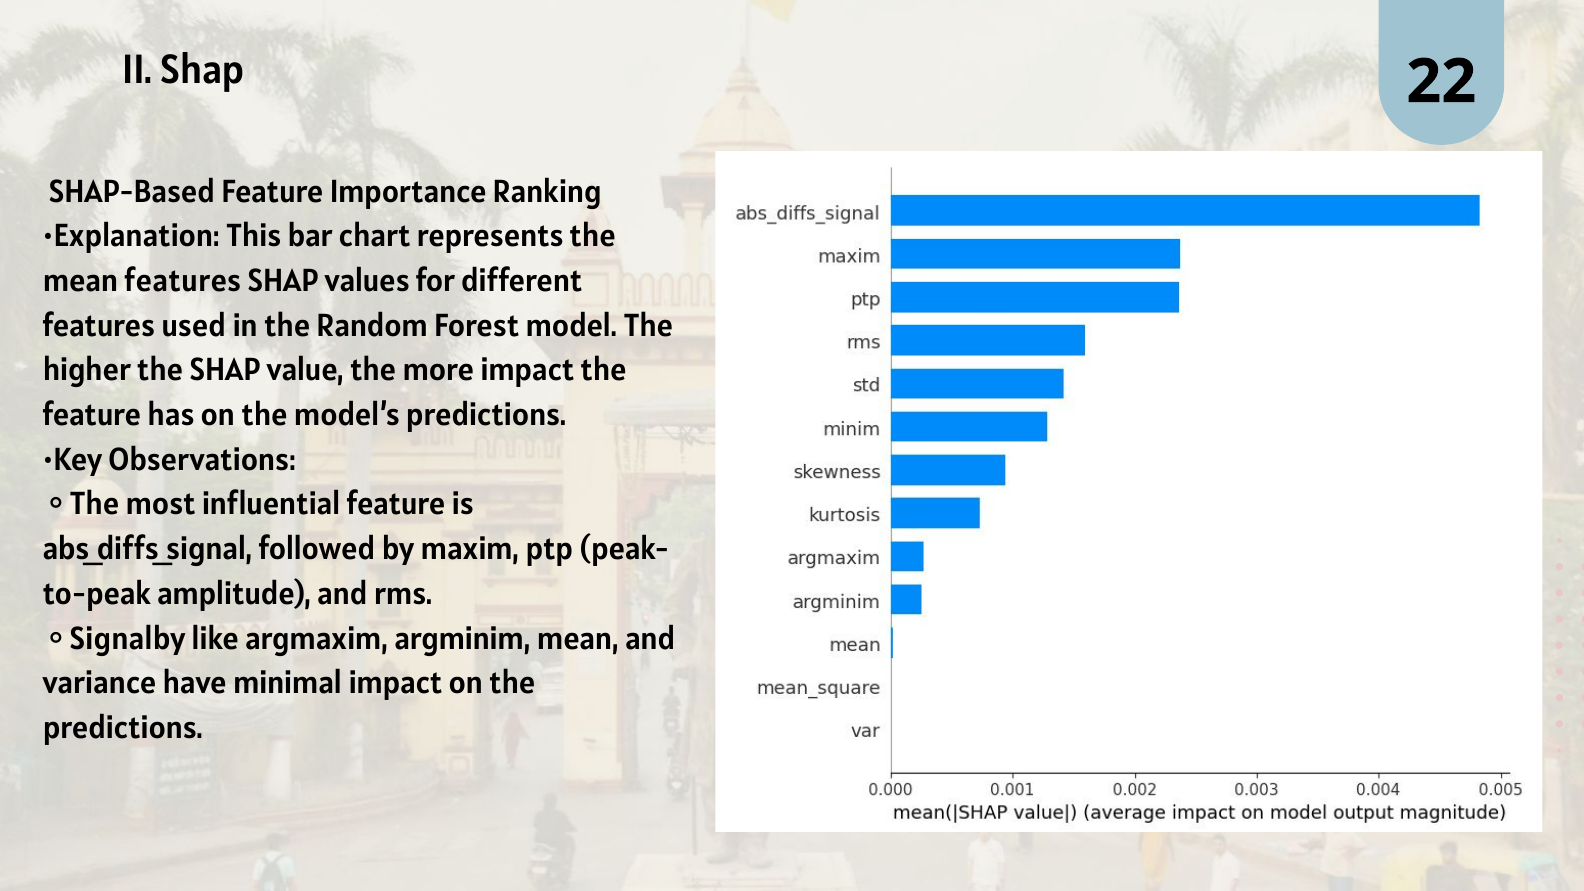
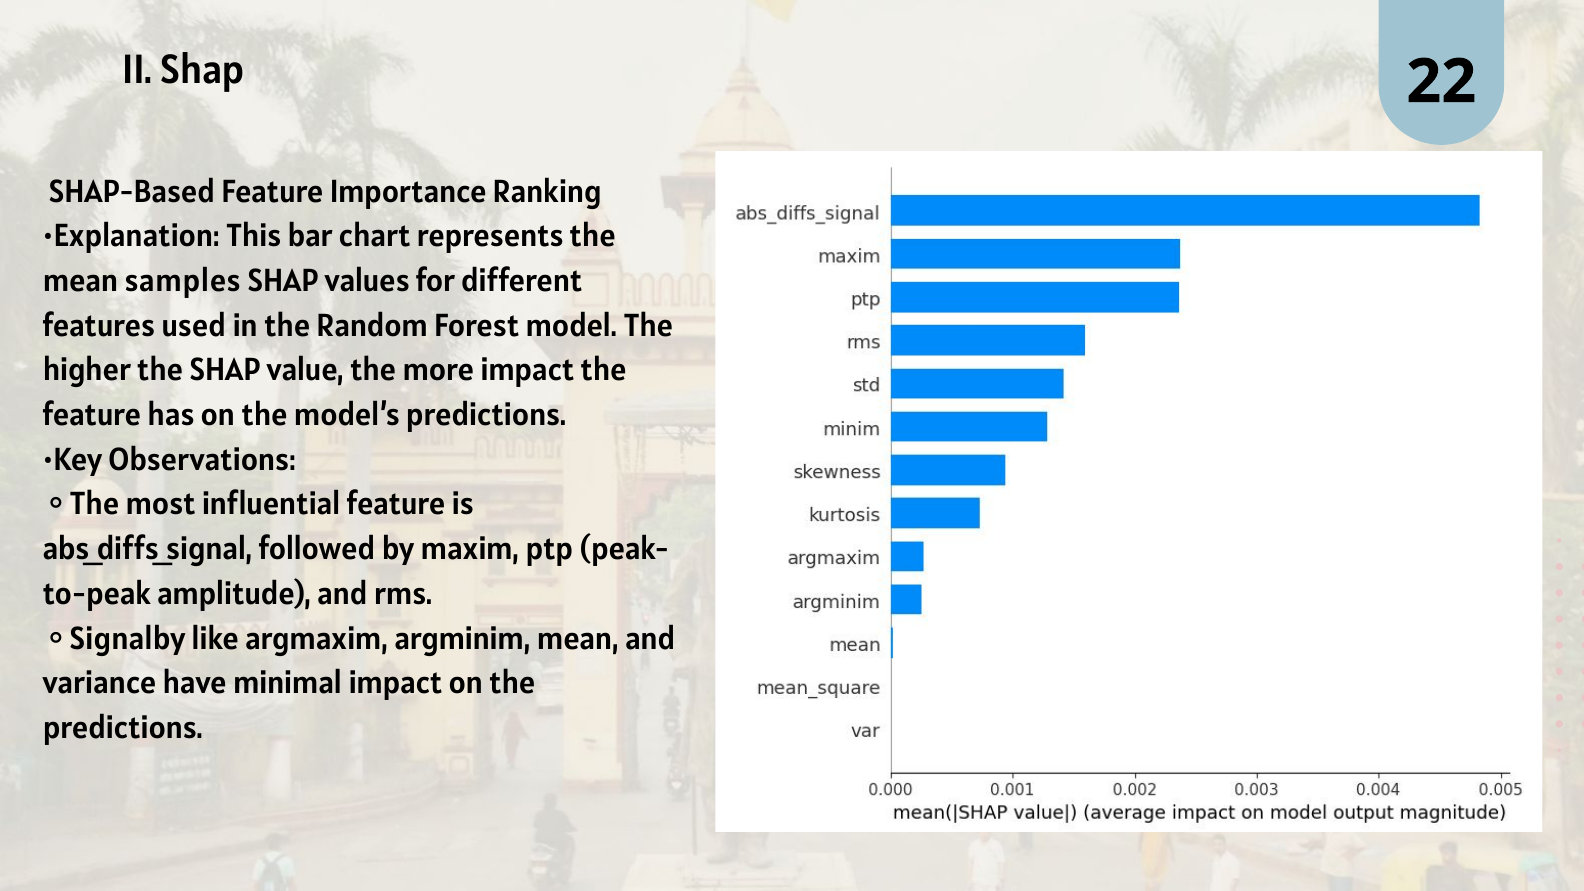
mean features: features -> samples (183, 281)
